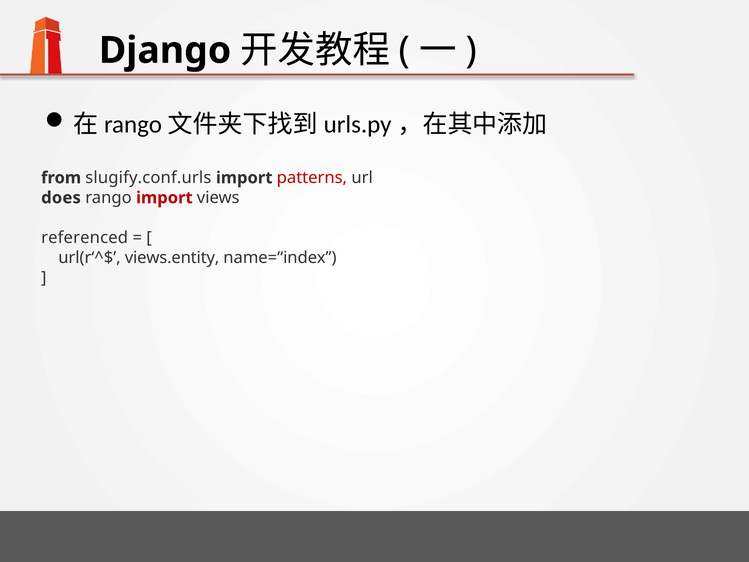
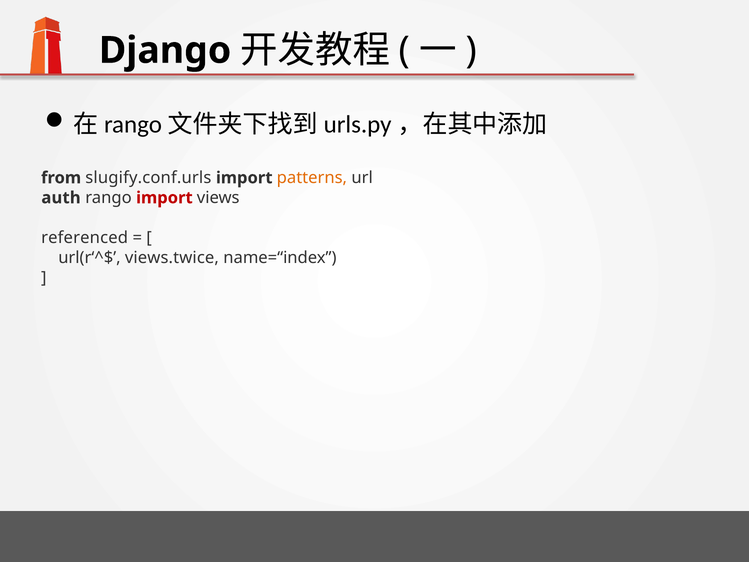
patterns colour: red -> orange (312, 178)
does: does -> auth (61, 198)
views.entity: views.entity -> views.twice (172, 258)
